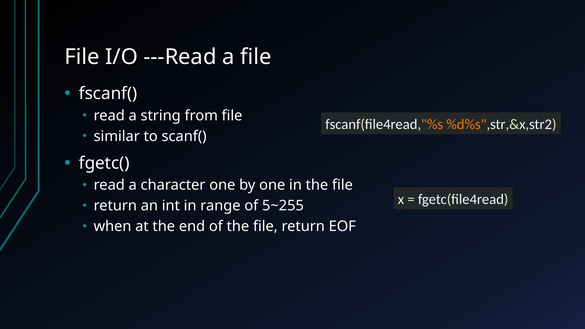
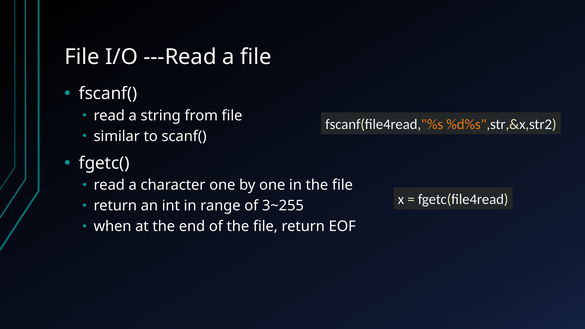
5~255: 5~255 -> 3~255 (283, 206)
